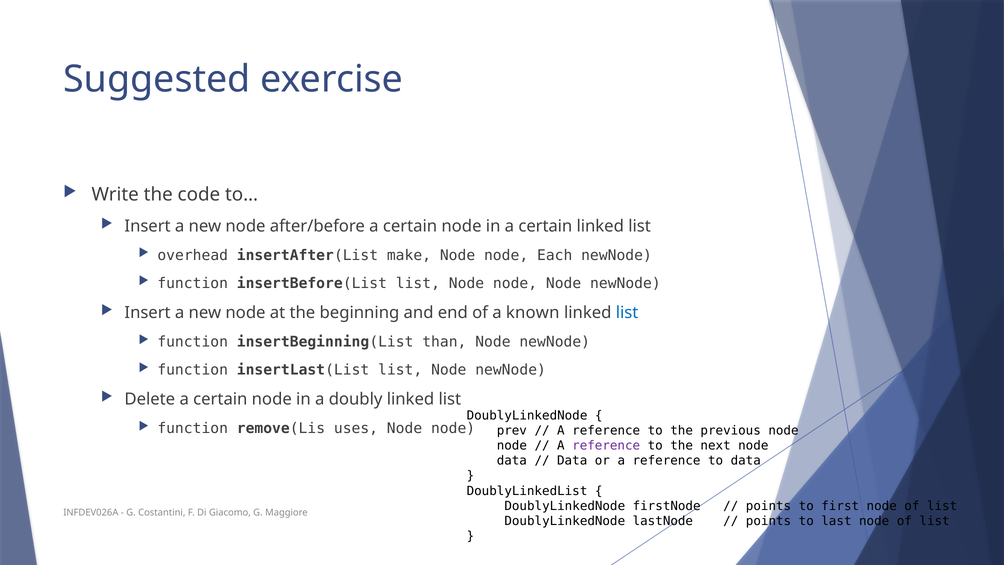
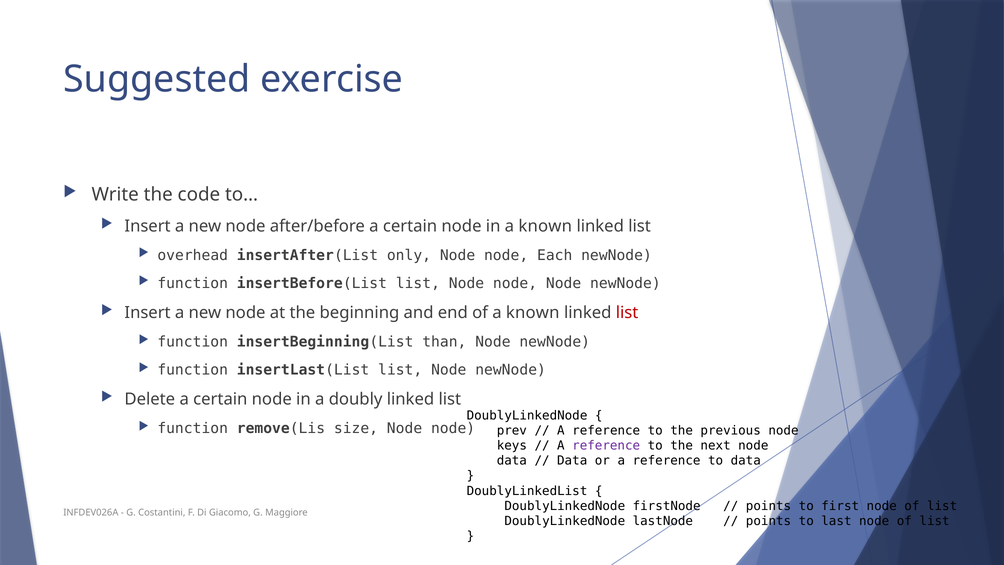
in a certain: certain -> known (545, 226)
make: make -> only (409, 255)
list colour: blue -> red (627, 313)
uses: uses -> size (356, 428)
node: node -> keys (512, 445)
